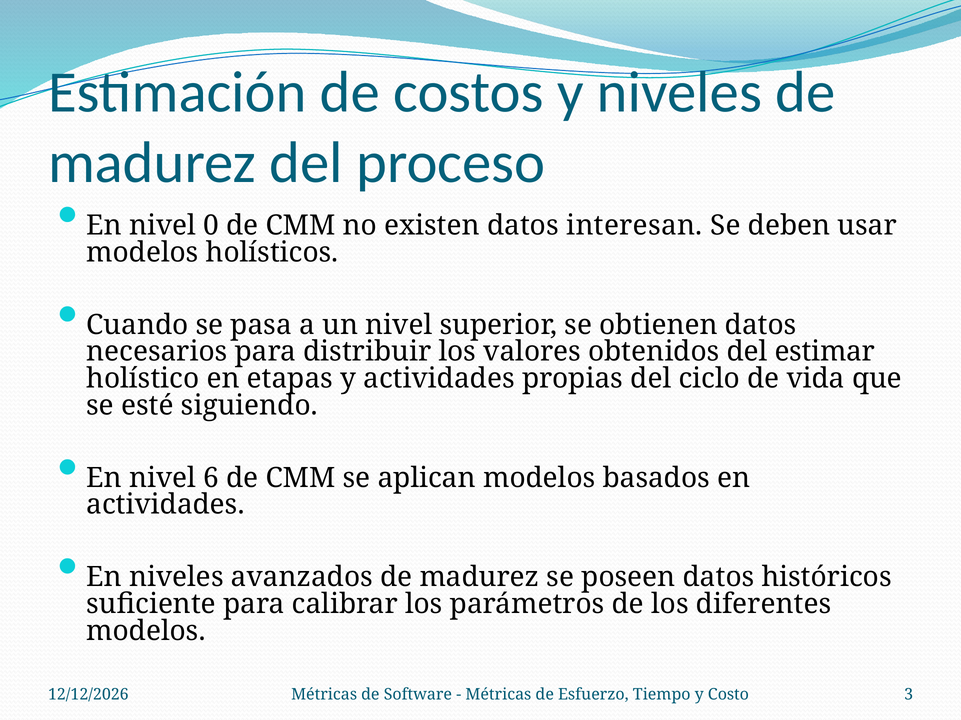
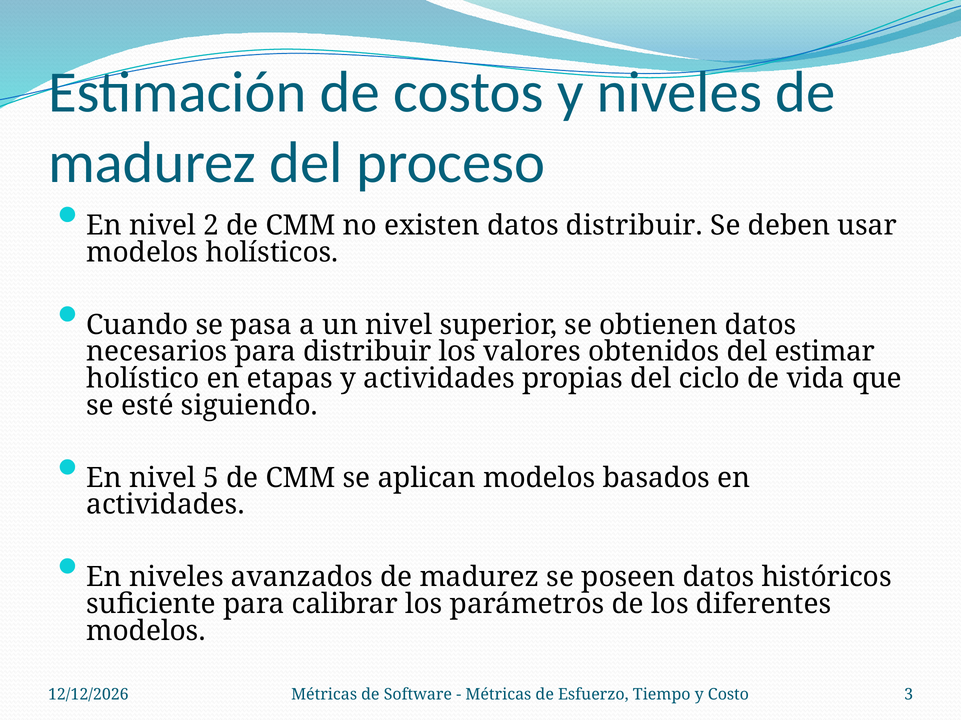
0: 0 -> 2 (211, 226)
datos interesan: interesan -> distribuir (634, 226)
6: 6 -> 5 (211, 478)
